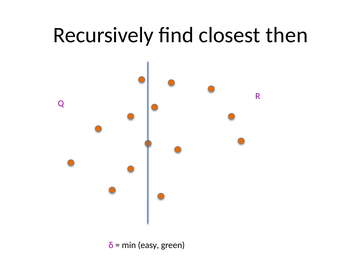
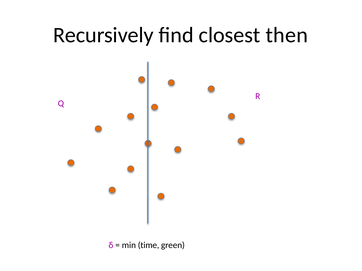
easy: easy -> time (149, 245)
